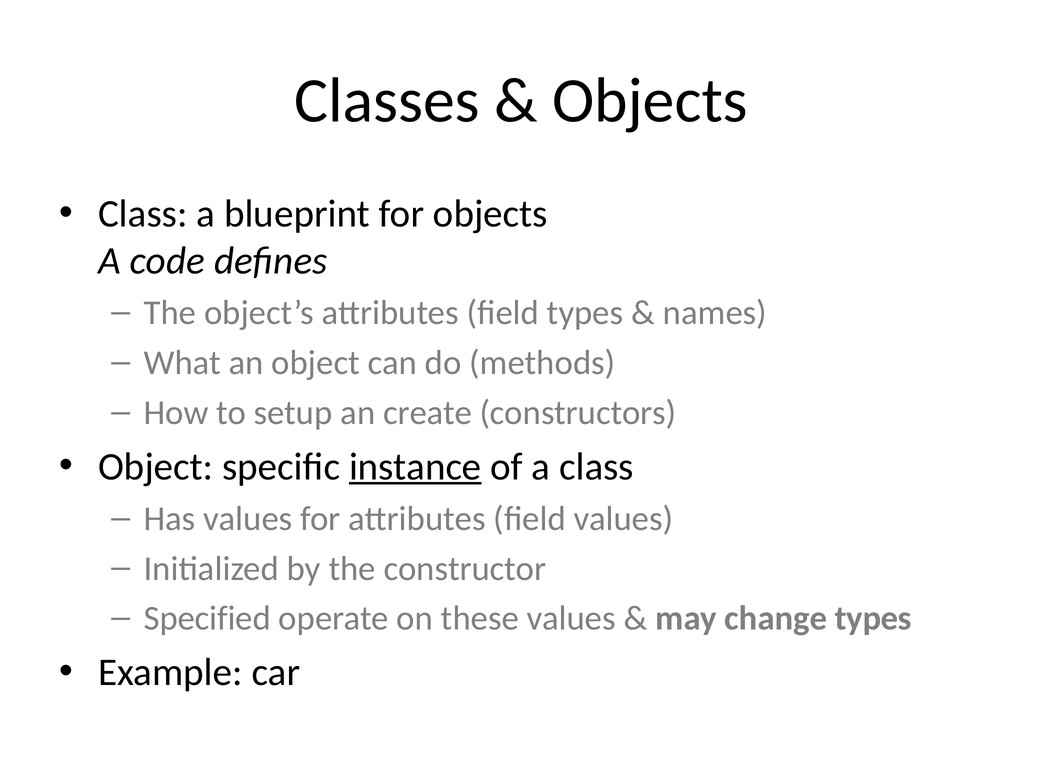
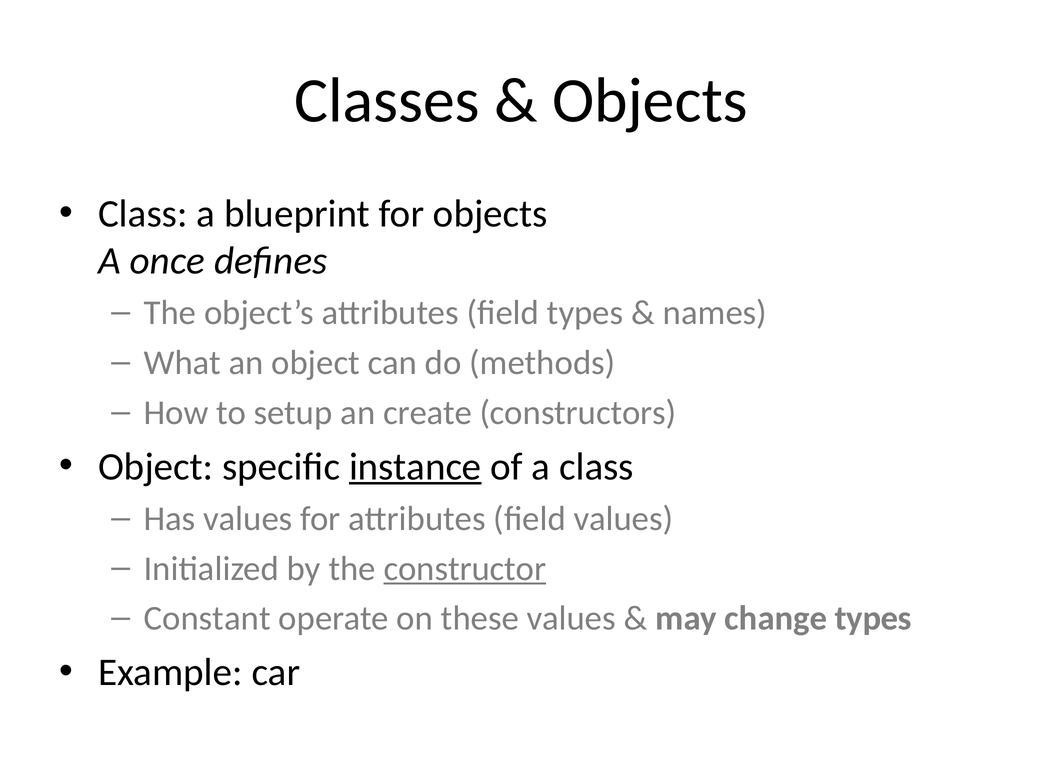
code: code -> once (167, 261)
constructor underline: none -> present (465, 569)
Specified: Specified -> Constant (207, 619)
